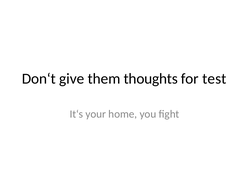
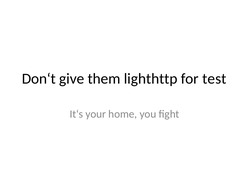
thoughts: thoughts -> lighthttp (151, 79)
